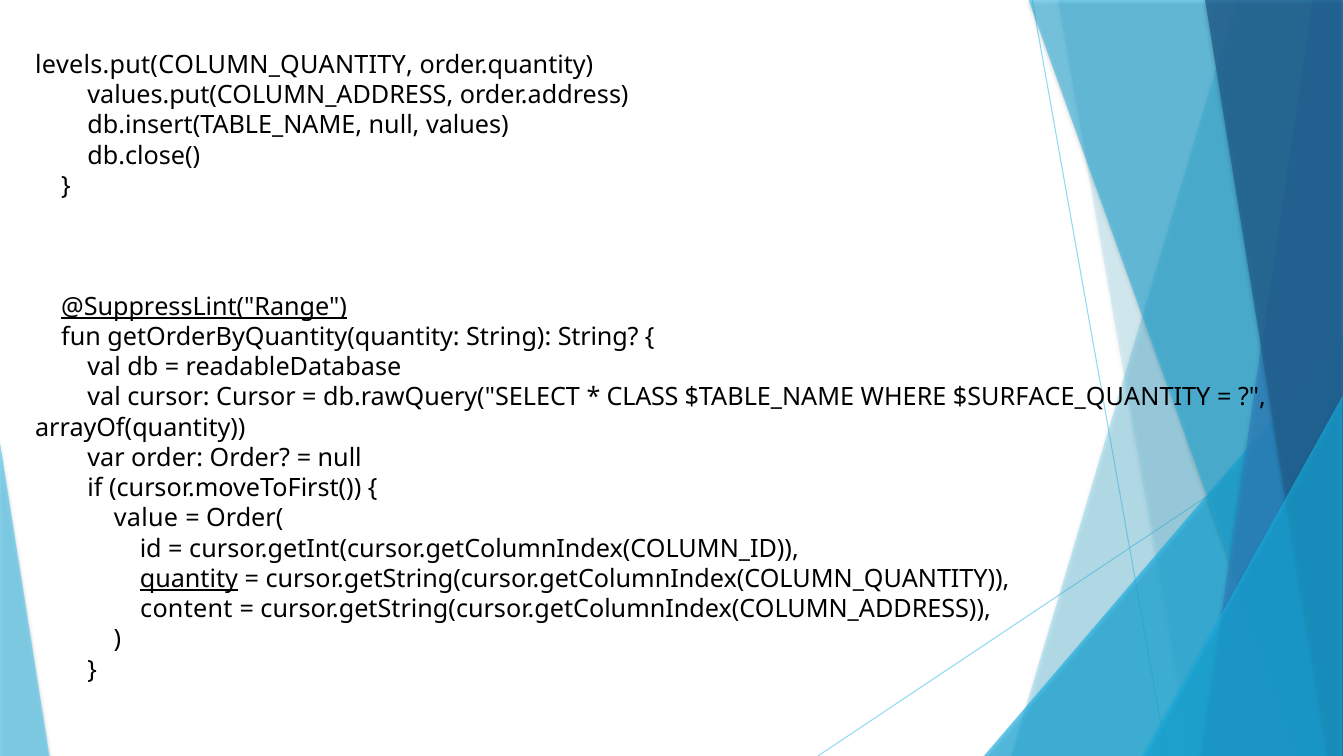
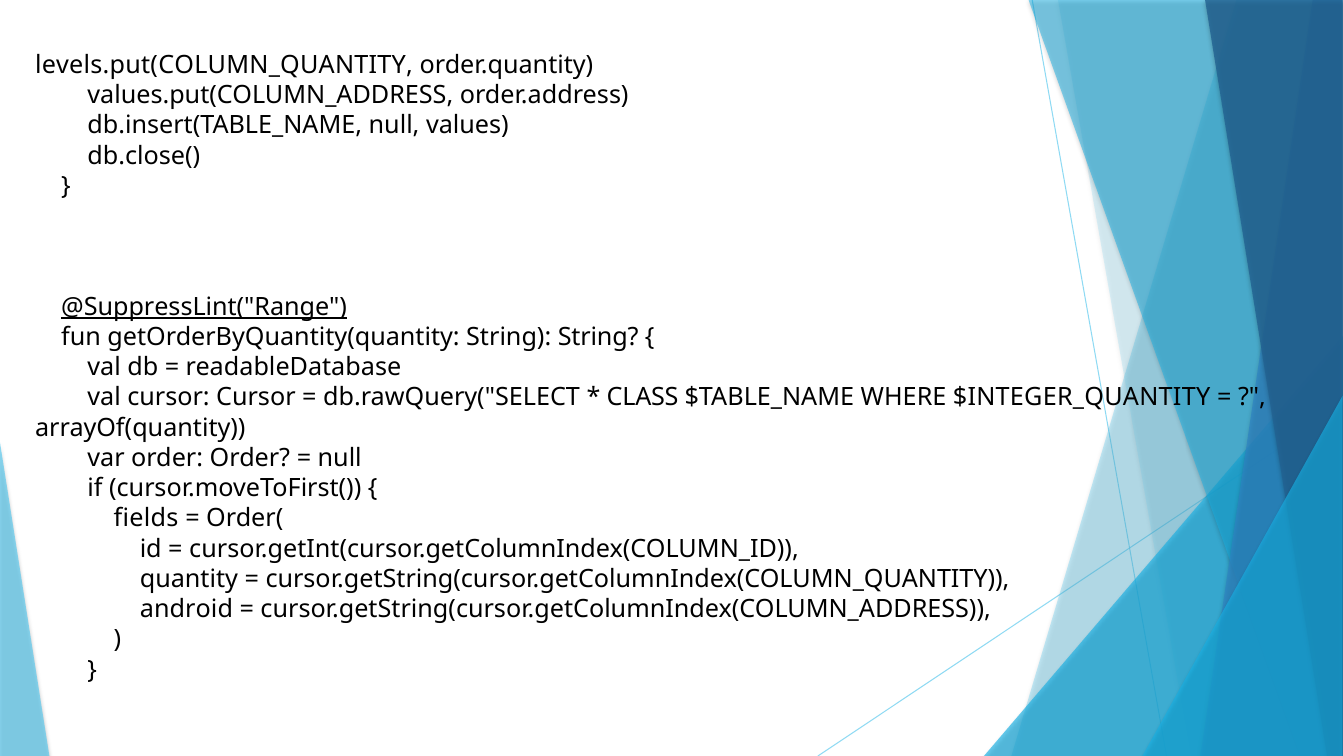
$SURFACE_QUANTITY: $SURFACE_QUANTITY -> $INTEGER_QUANTITY (1082, 397)
value: value -> fields (146, 518)
quantity underline: present -> none (189, 579)
content: content -> android (186, 609)
